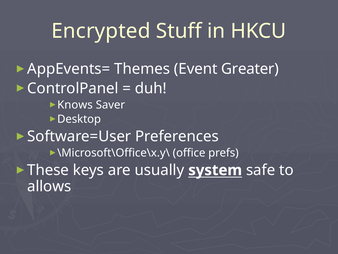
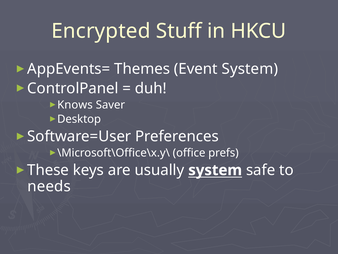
Event Greater: Greater -> System (250, 69)
allows: allows -> needs (49, 186)
